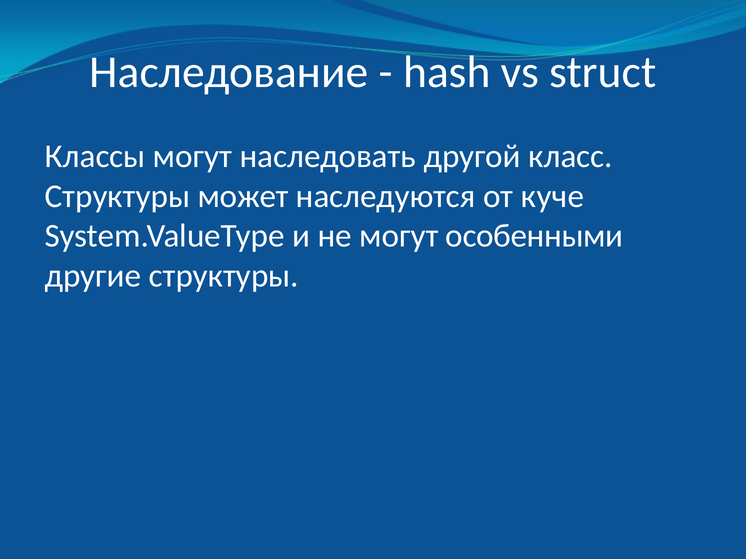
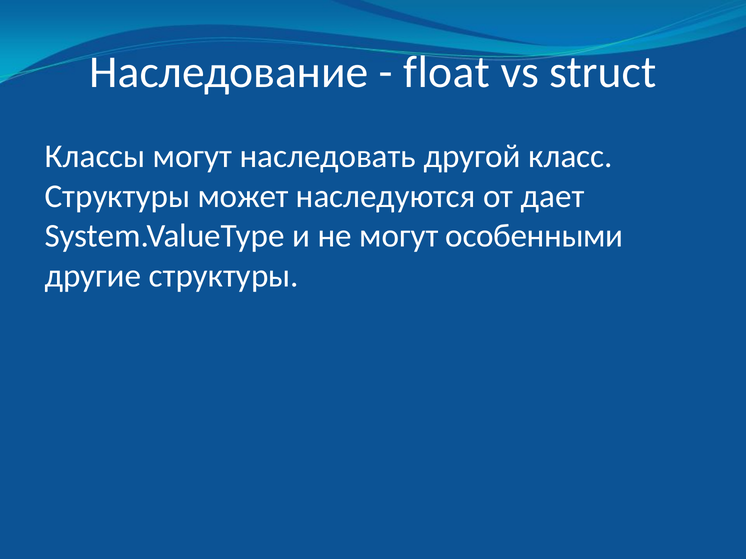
hash: hash -> float (447, 72)
куче: куче -> дает (553, 196)
